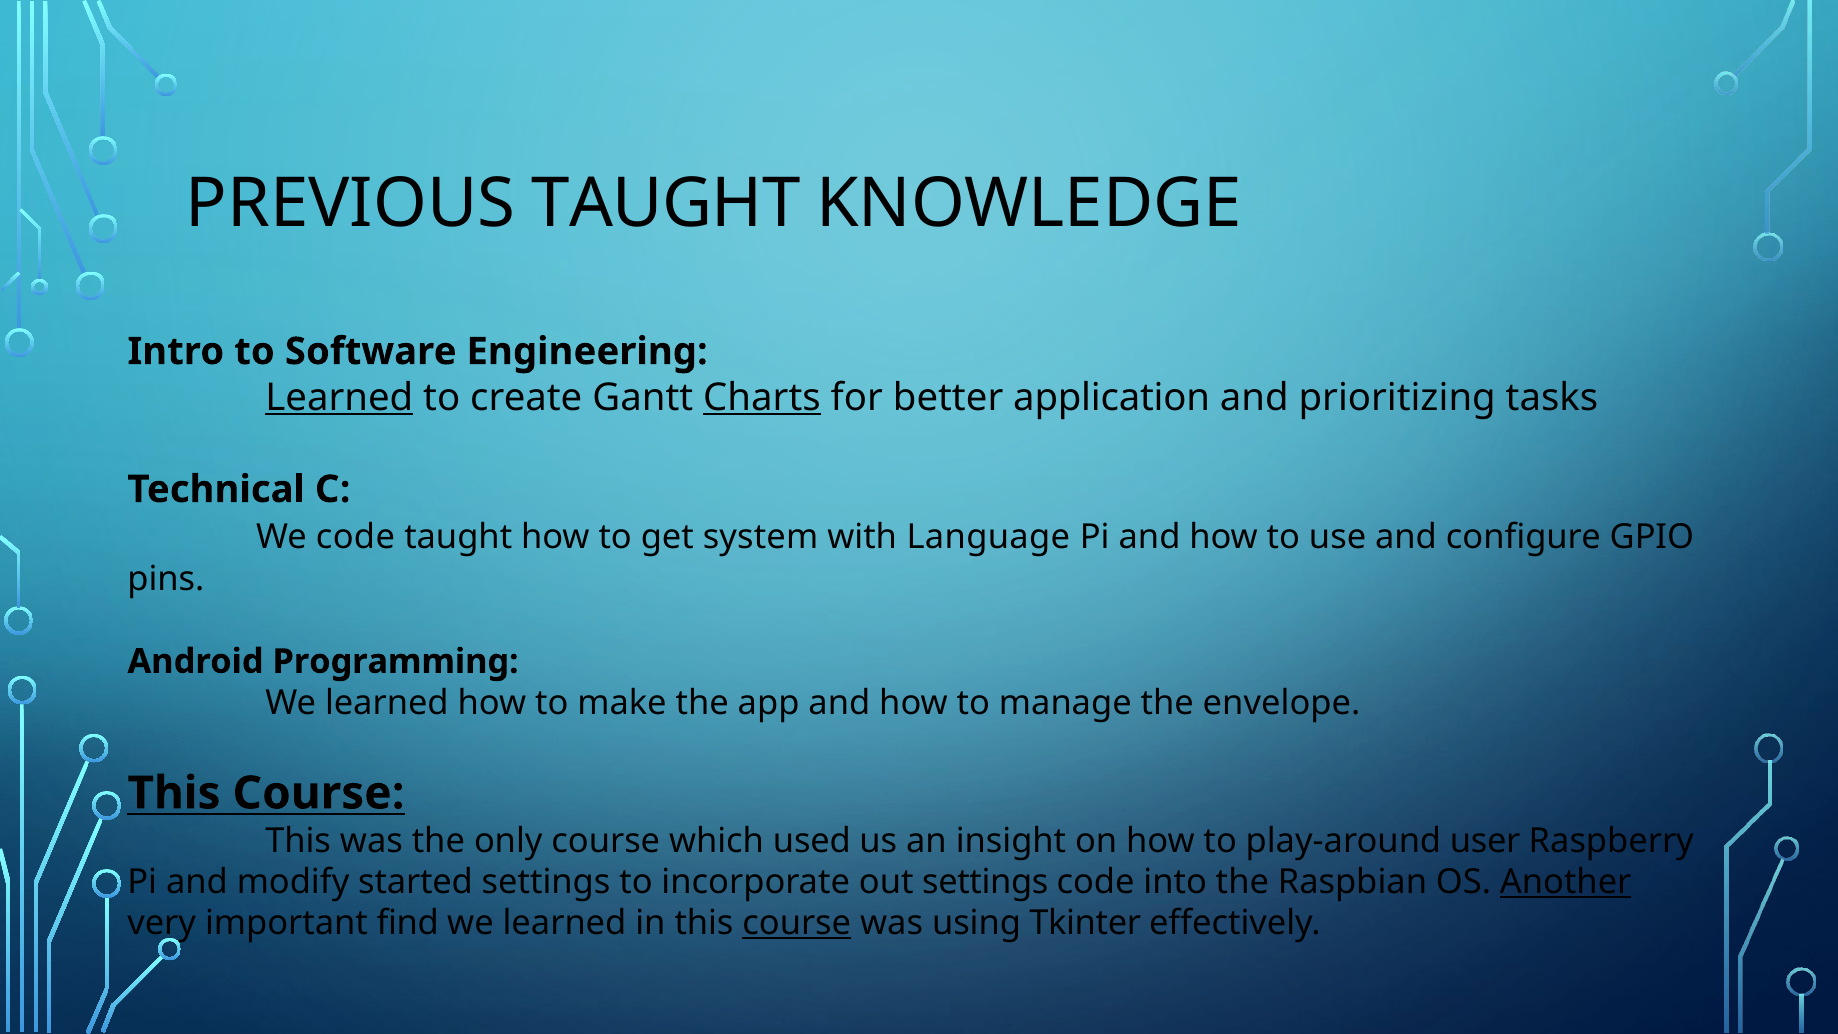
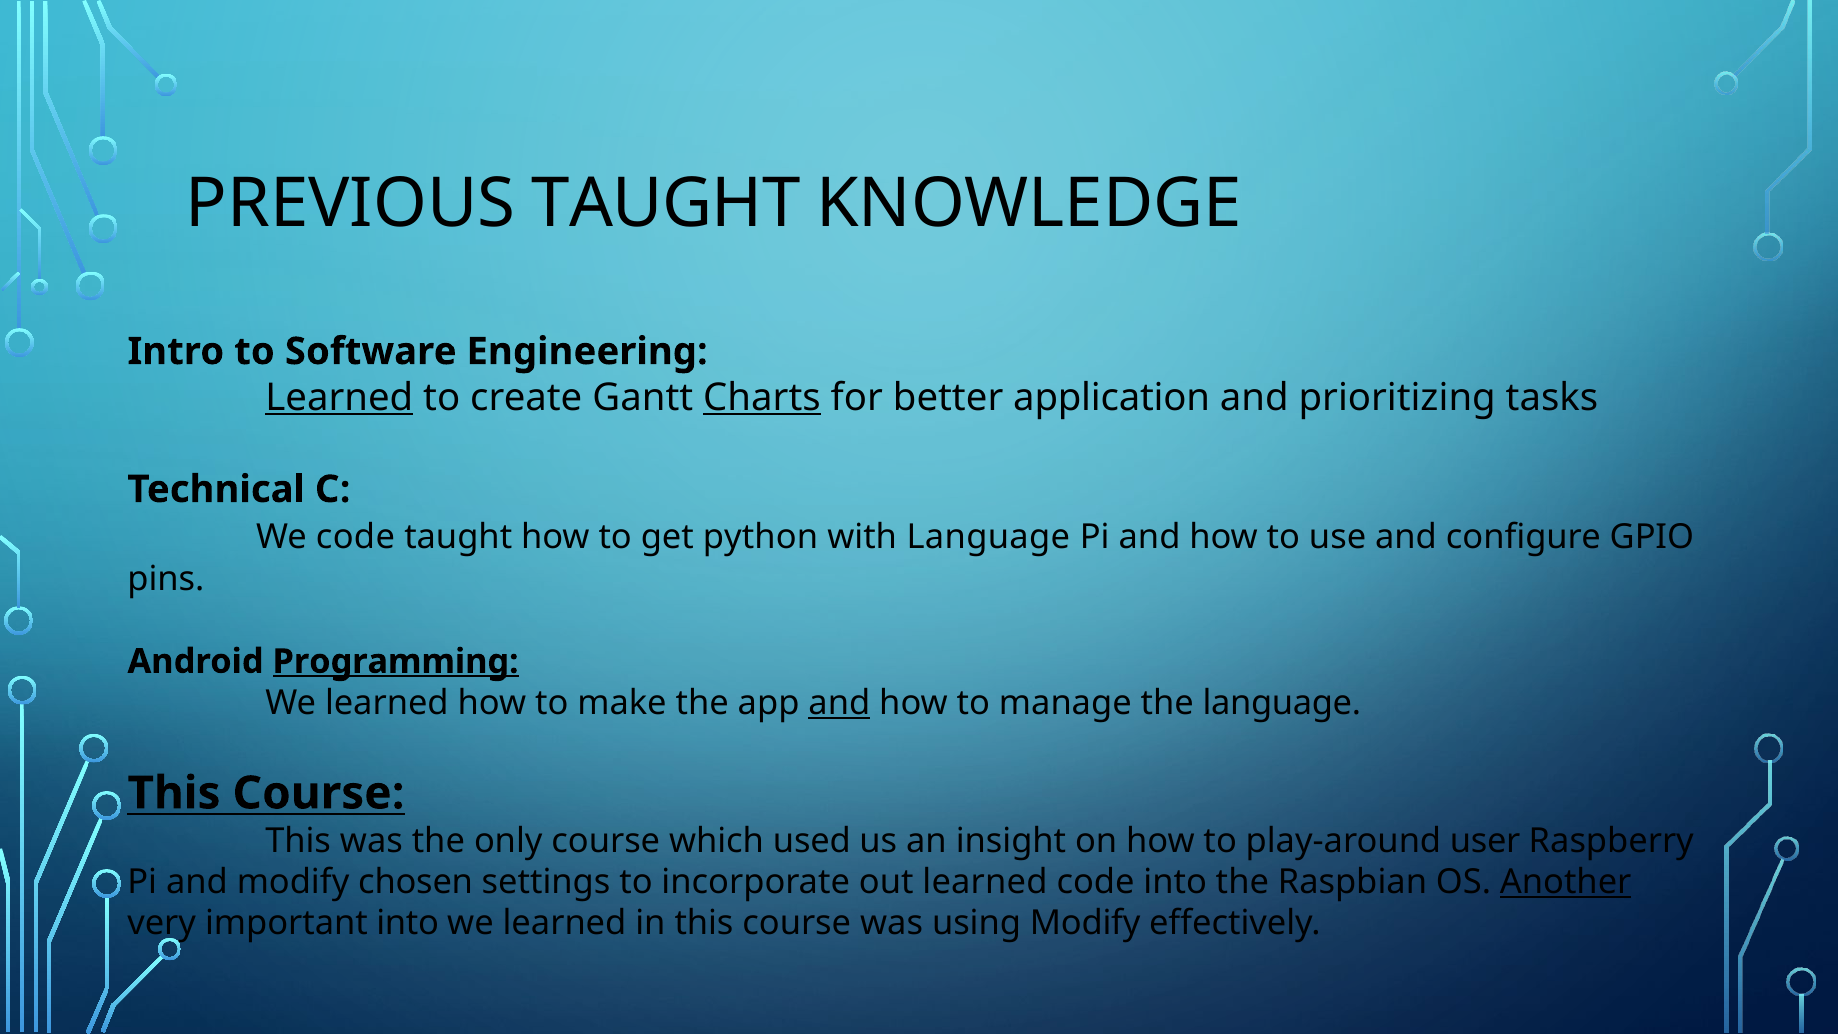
system: system -> python (761, 537)
Programming underline: none -> present (396, 661)
and underline: none -> present (839, 703)
the envelope: envelope -> language (1282, 703)
started: started -> chosen (416, 882)
out settings: settings -> learned (985, 882)
important find: find -> into (408, 923)
course underline: present -> none (797, 923)
using Tkinter: Tkinter -> Modify (1085, 923)
